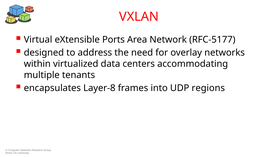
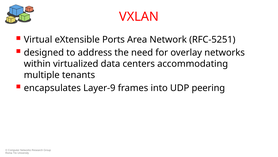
RFC-5177: RFC-5177 -> RFC-5251 (212, 39)
Layer-8: Layer-8 -> Layer-9 (99, 88)
regions: regions -> peering (208, 88)
